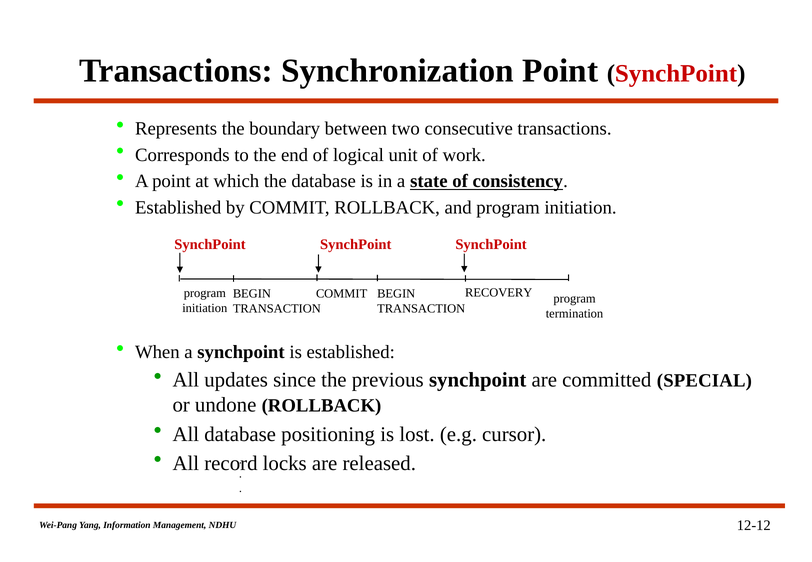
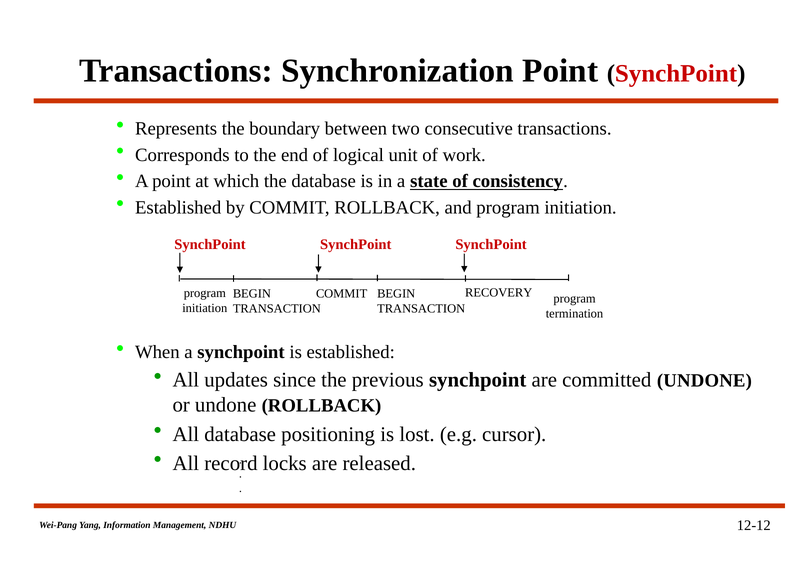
committed SPECIAL: SPECIAL -> UNDONE (704, 381)
